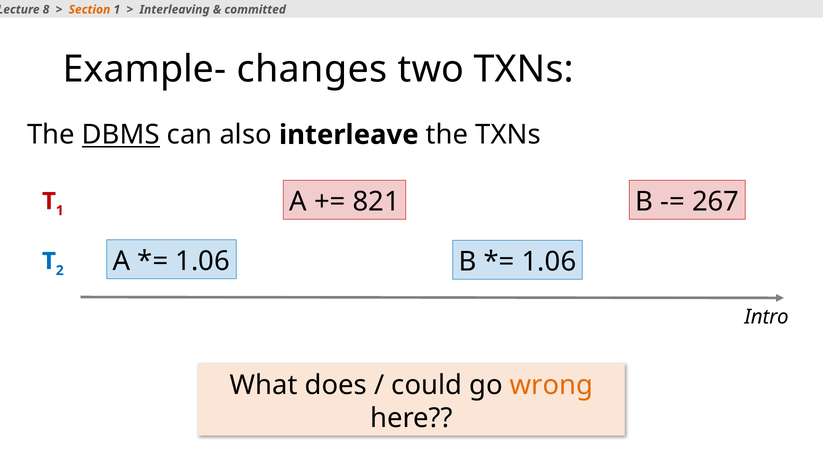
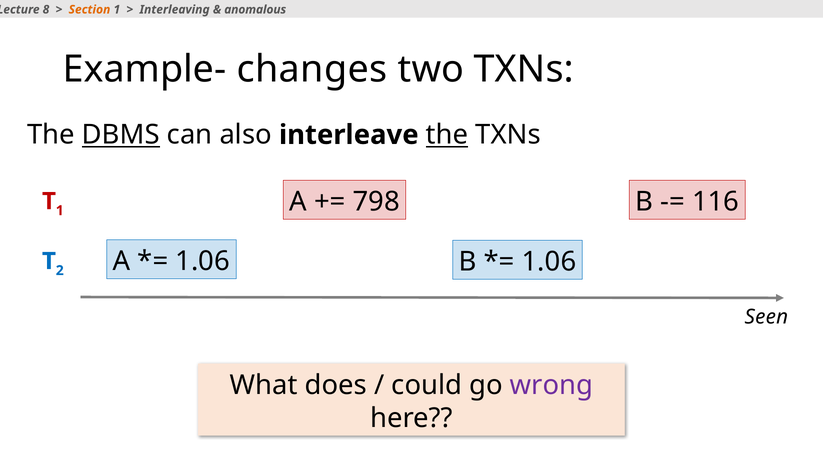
committed: committed -> anomalous (255, 10)
the underline: none -> present (447, 135)
821: 821 -> 798 (376, 201)
267: 267 -> 116 (716, 201)
Intro: Intro -> Seen (766, 317)
wrong colour: orange -> purple (551, 385)
